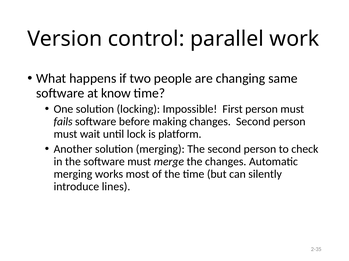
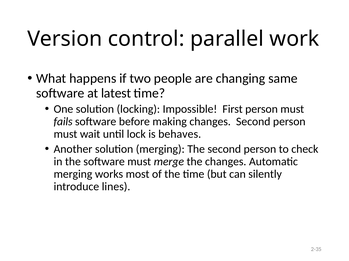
know: know -> latest (116, 93)
platform: platform -> behaves (180, 134)
